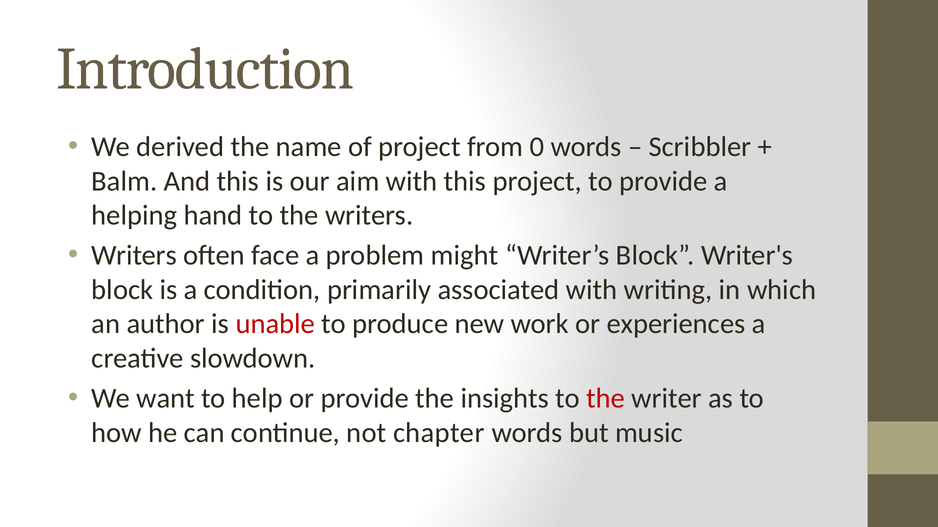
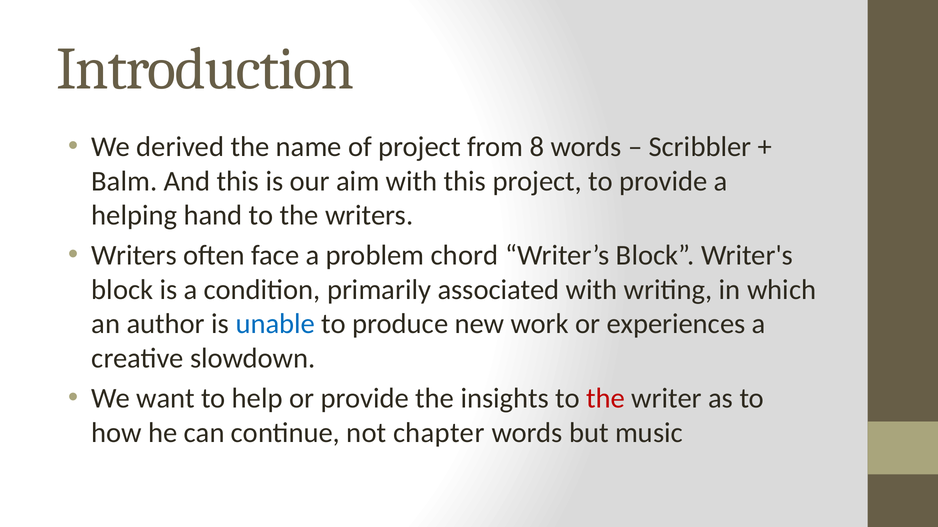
0: 0 -> 8 (537, 147)
might: might -> chord (465, 256)
unable colour: red -> blue (275, 324)
